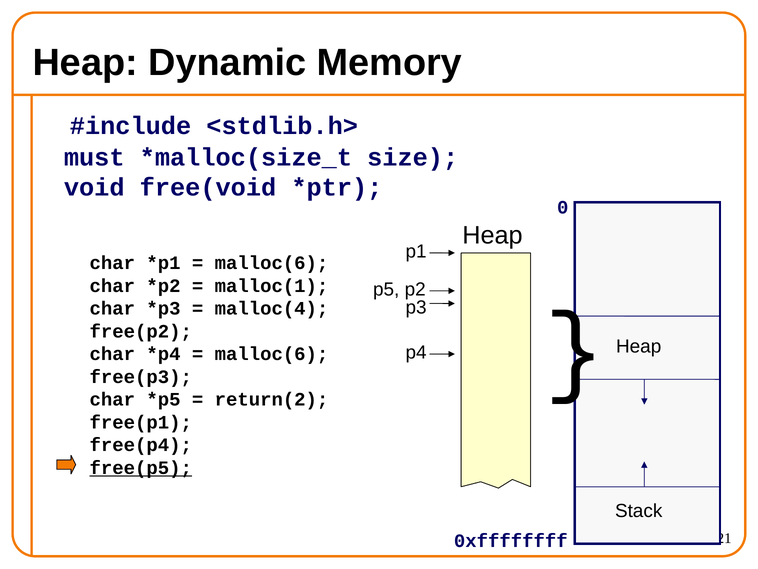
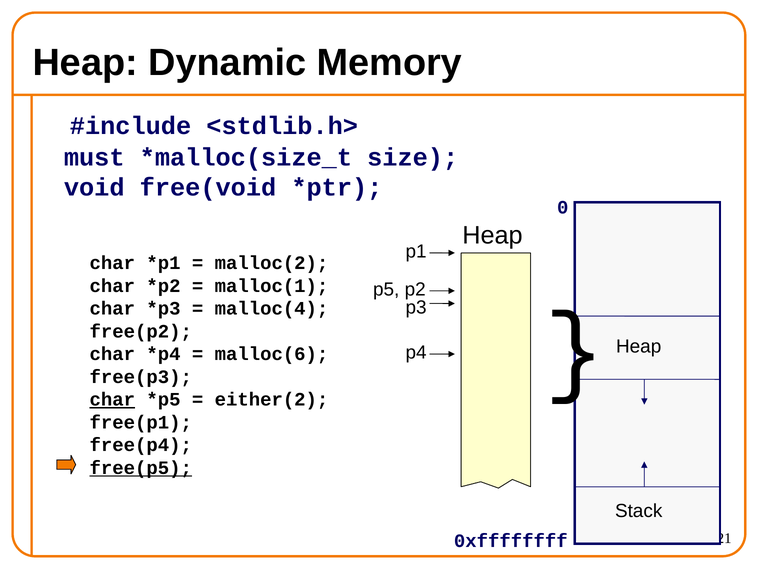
malloc(6: malloc(6 -> malloc(2 (272, 263)
char underline: none -> present (112, 399)
return(2: return(2 -> either(2 (272, 399)
